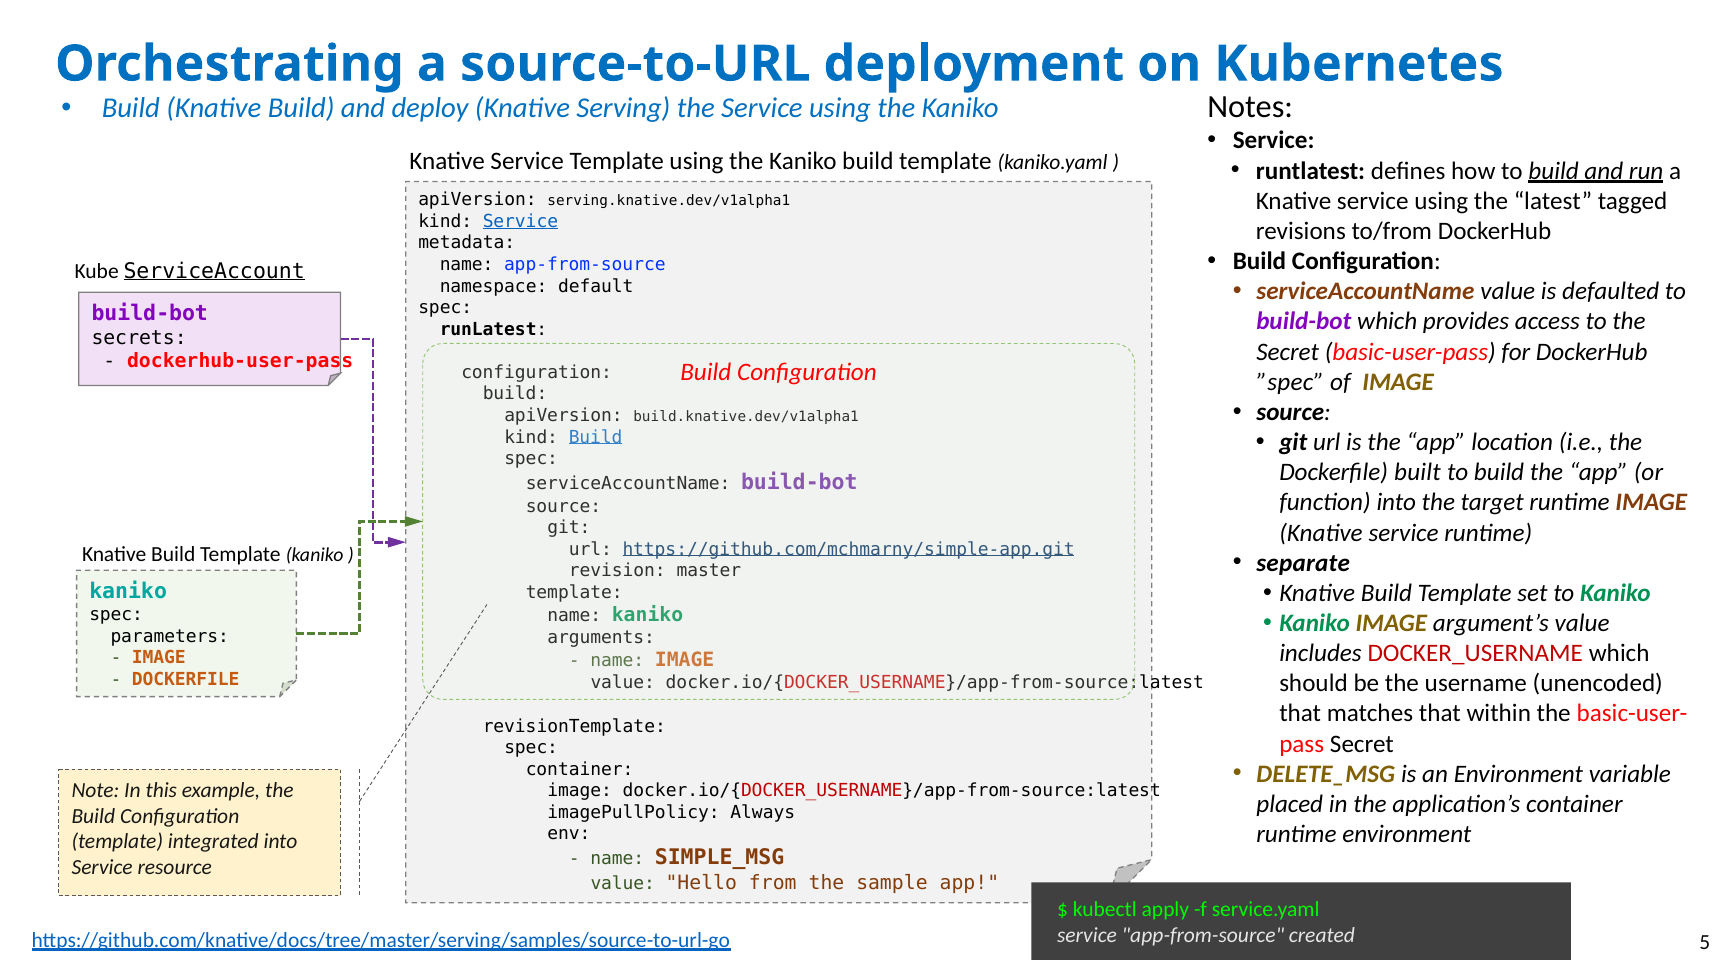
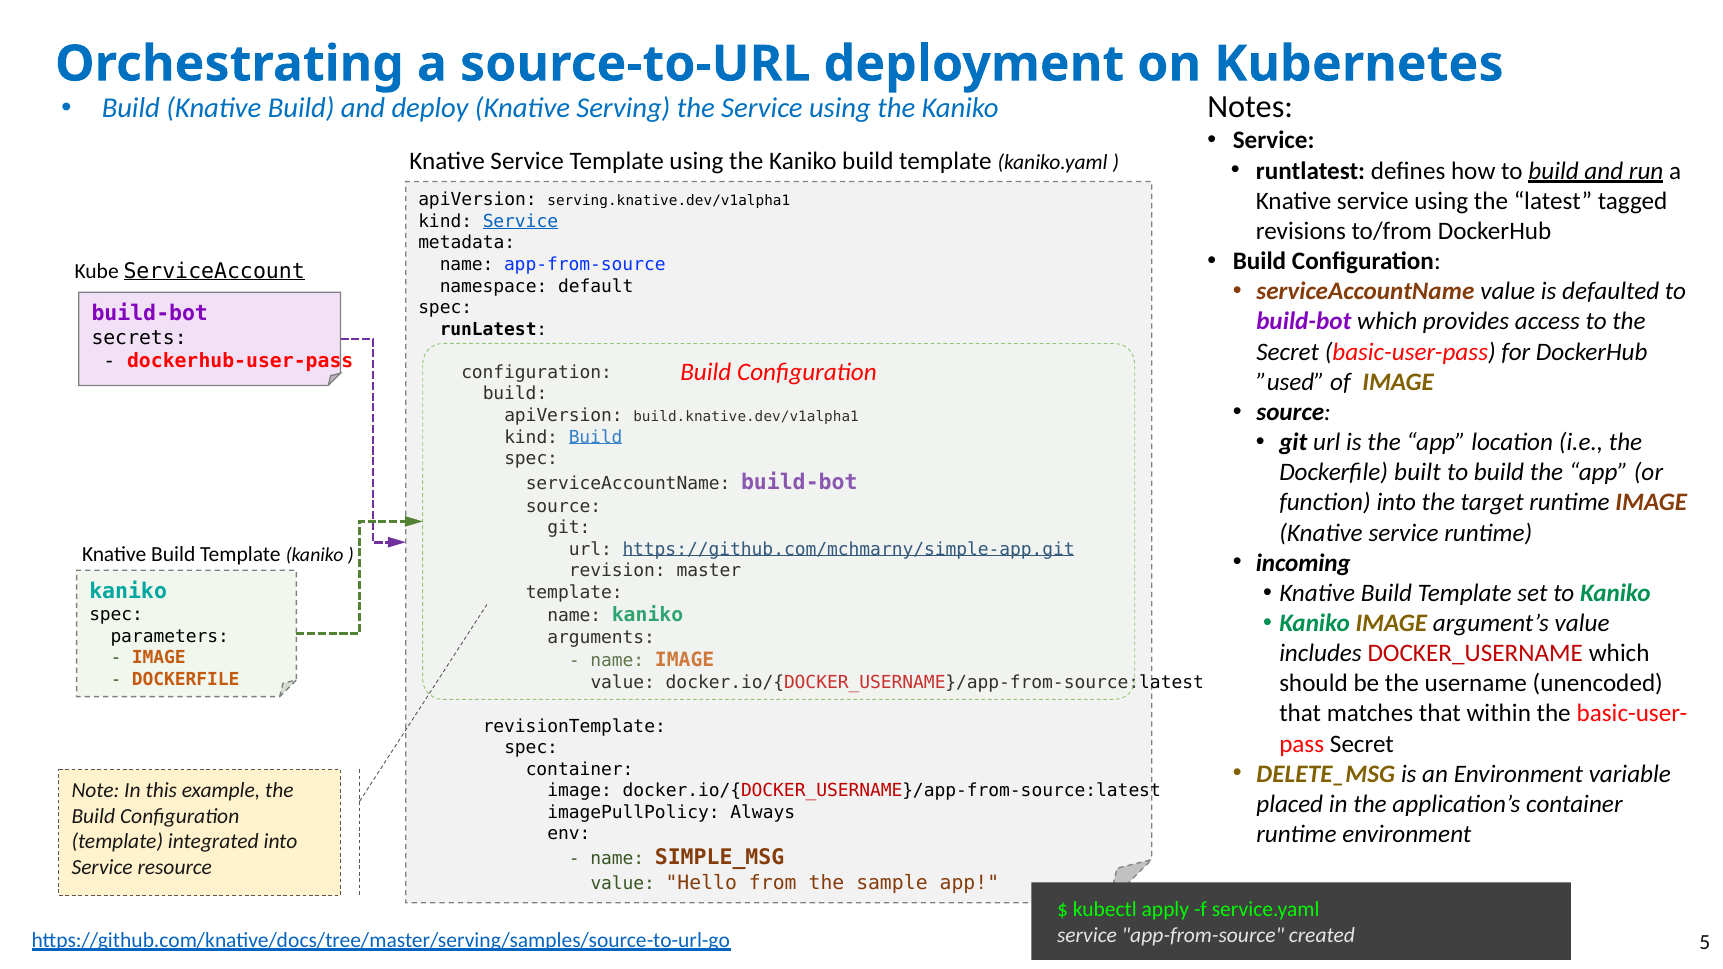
”spec: ”spec -> ”used (1291, 382)
separate: separate -> incoming (1303, 563)
